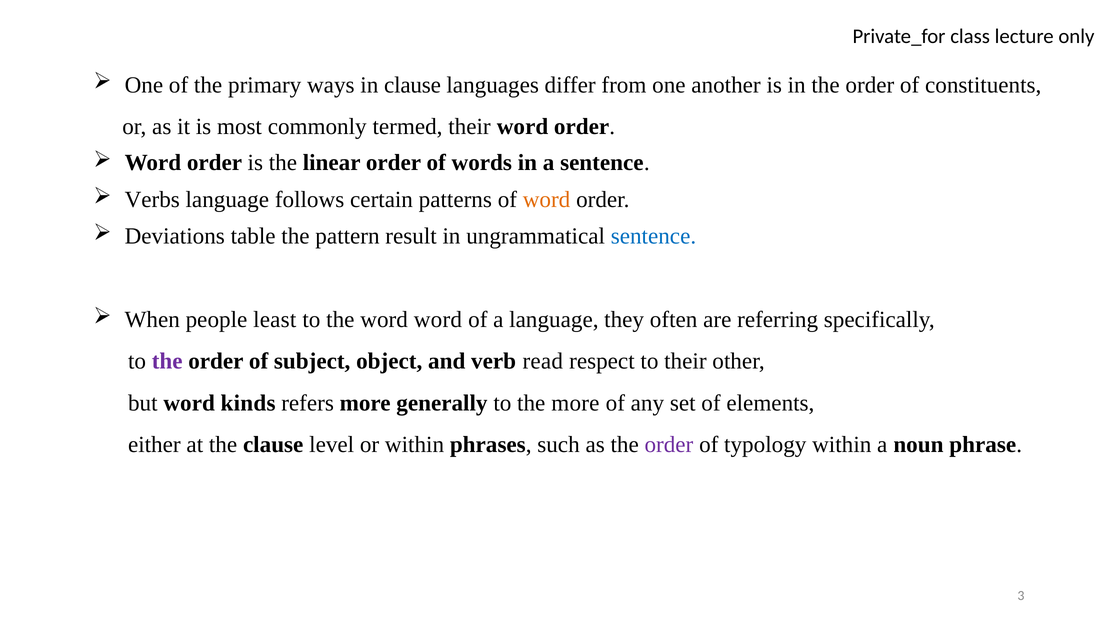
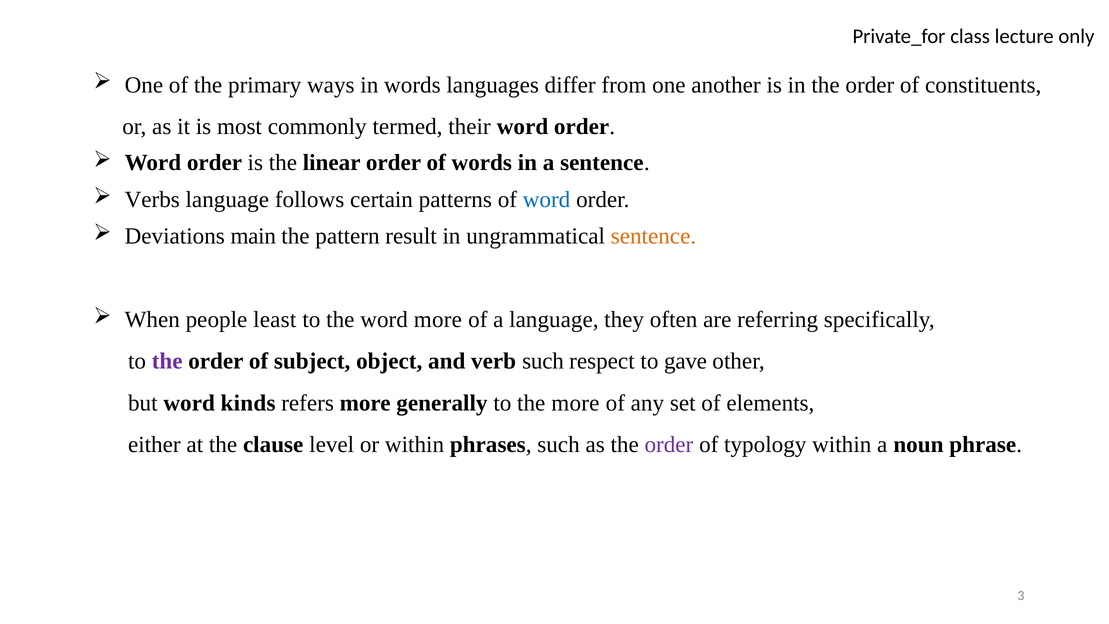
in clause: clause -> words (412, 85)
word colour: orange -> blue (547, 199)
table: table -> main (253, 236)
sentence colour: blue -> orange (653, 236)
word word: word -> more (438, 320)
verb read: read -> such (543, 361)
to their: their -> gave (686, 361)
